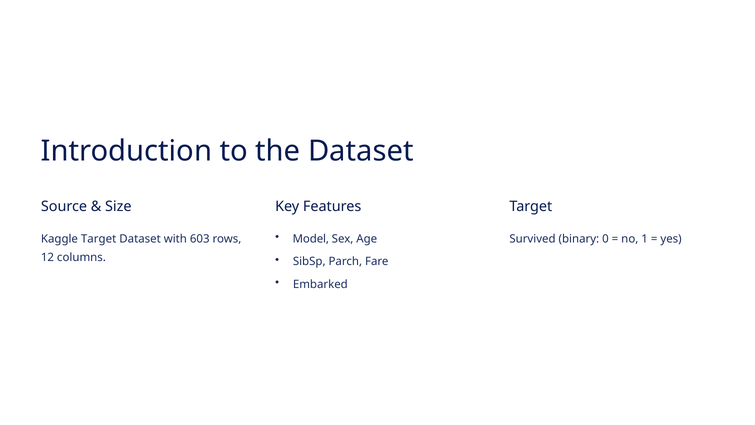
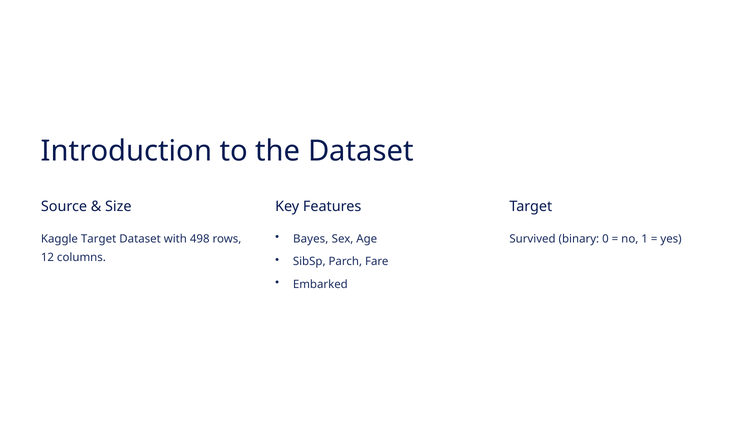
Model: Model -> Bayes (311, 239)
603: 603 -> 498 (200, 239)
